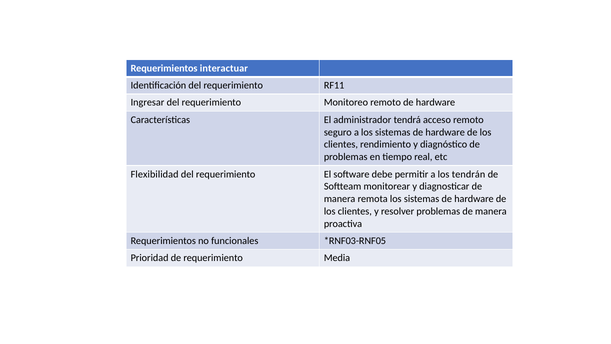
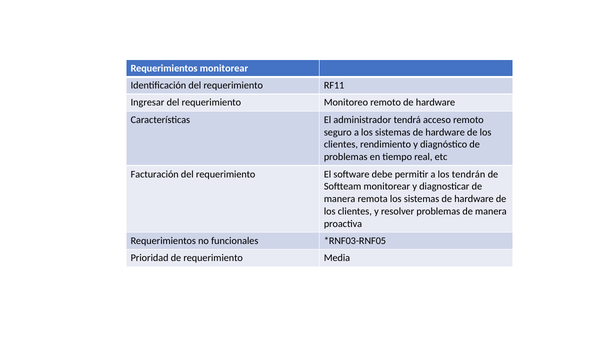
Requerimientos interactuar: interactuar -> monitorear (224, 68)
Flexibilidad: Flexibilidad -> Facturación (155, 174)
